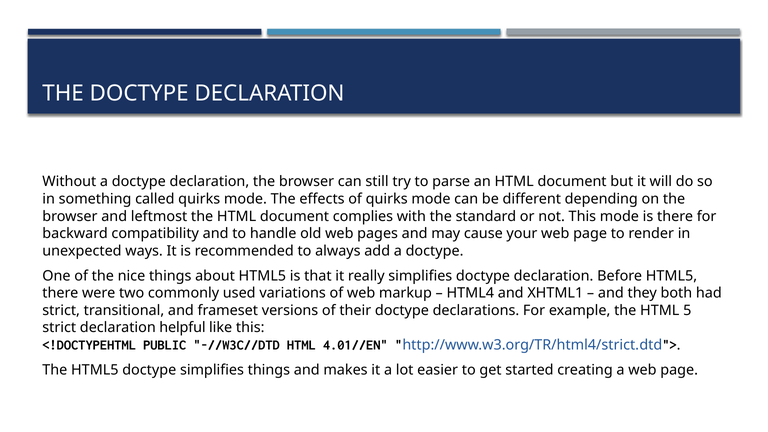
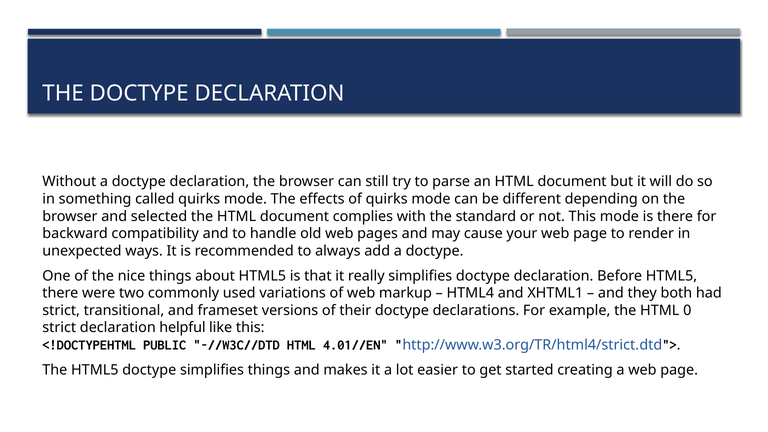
leftmost: leftmost -> selected (159, 216)
5: 5 -> 0 (687, 310)
